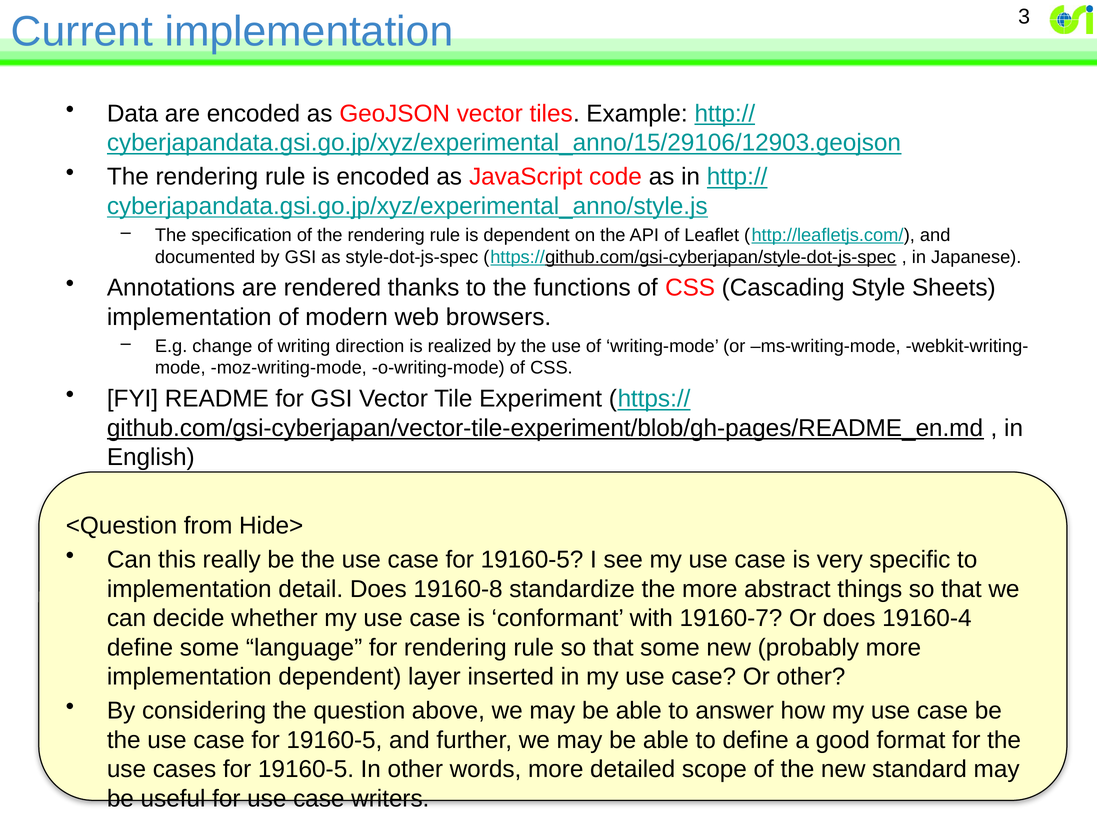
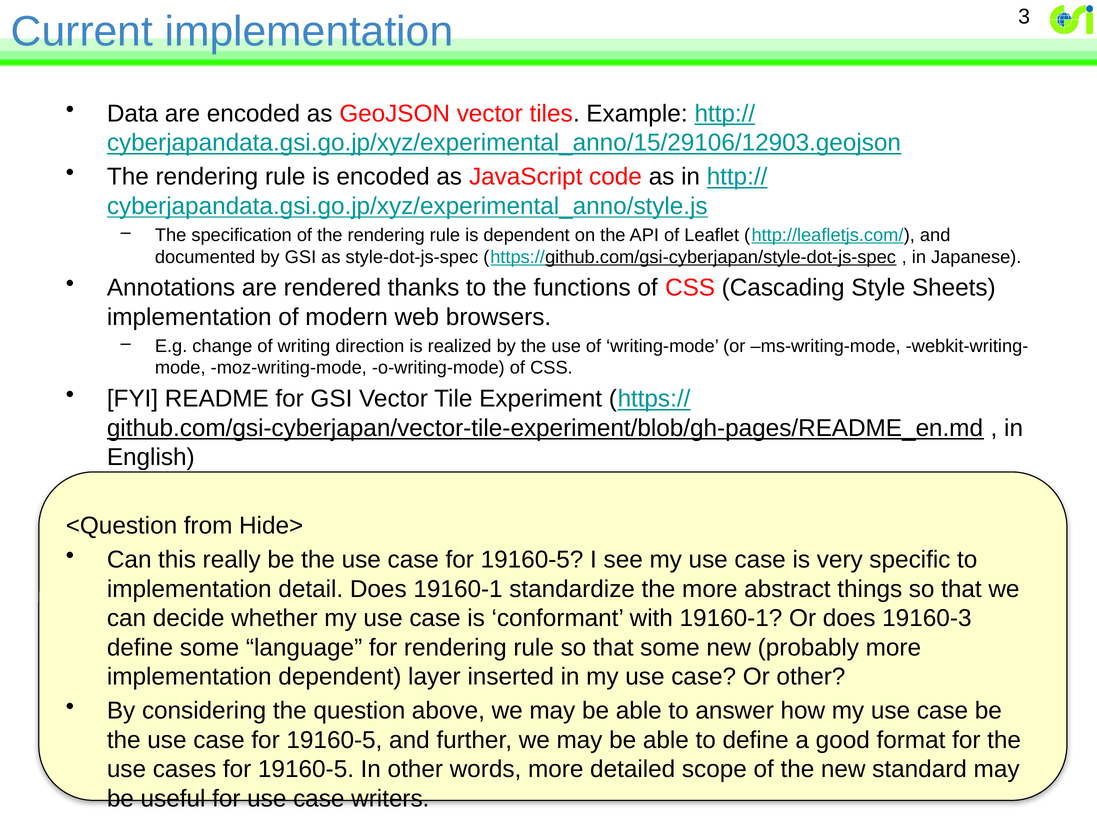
Does 19160-8: 19160-8 -> 19160-1 (458, 589)
with 19160-7: 19160-7 -> 19160-1 (731, 618)
19160-4: 19160-4 -> 19160-3 (927, 618)
